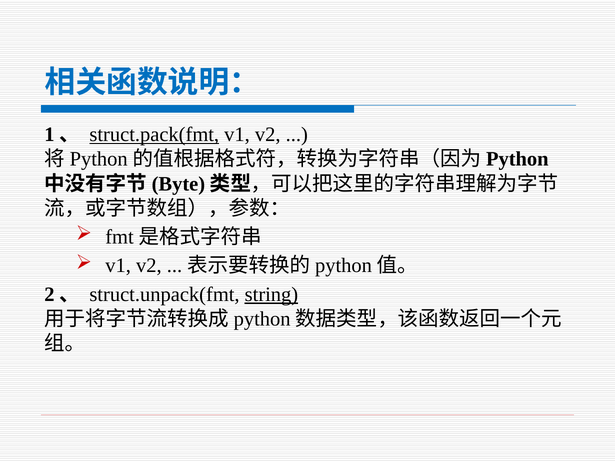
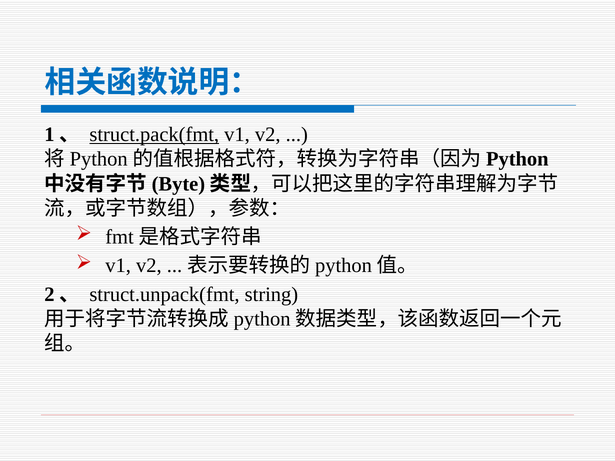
string underline: present -> none (271, 295)
